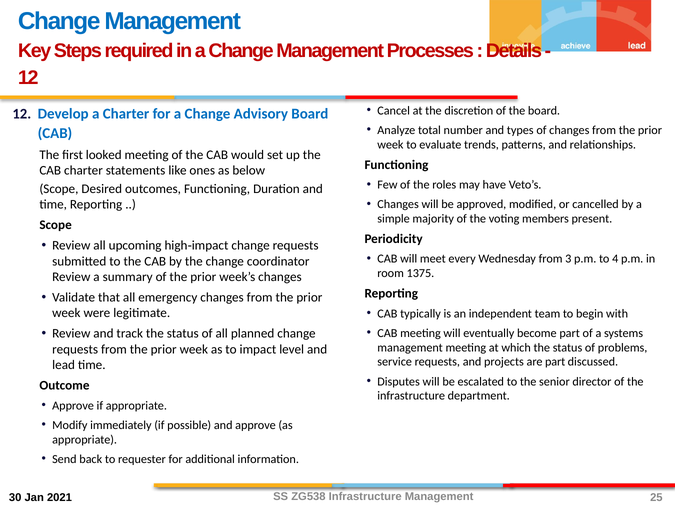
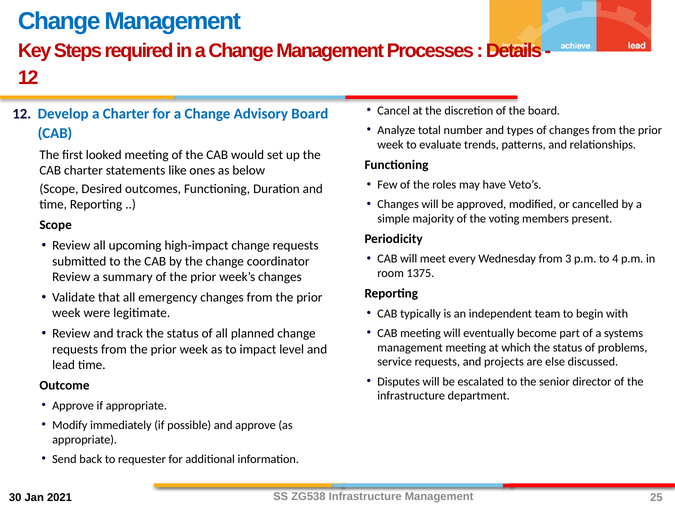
are part: part -> else (555, 362)
